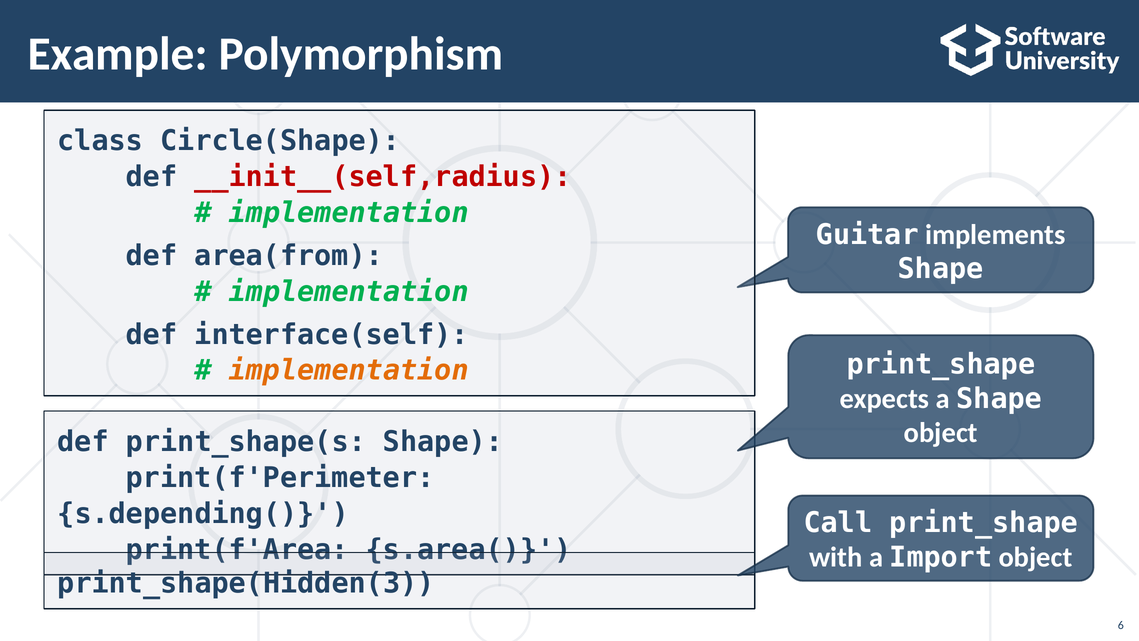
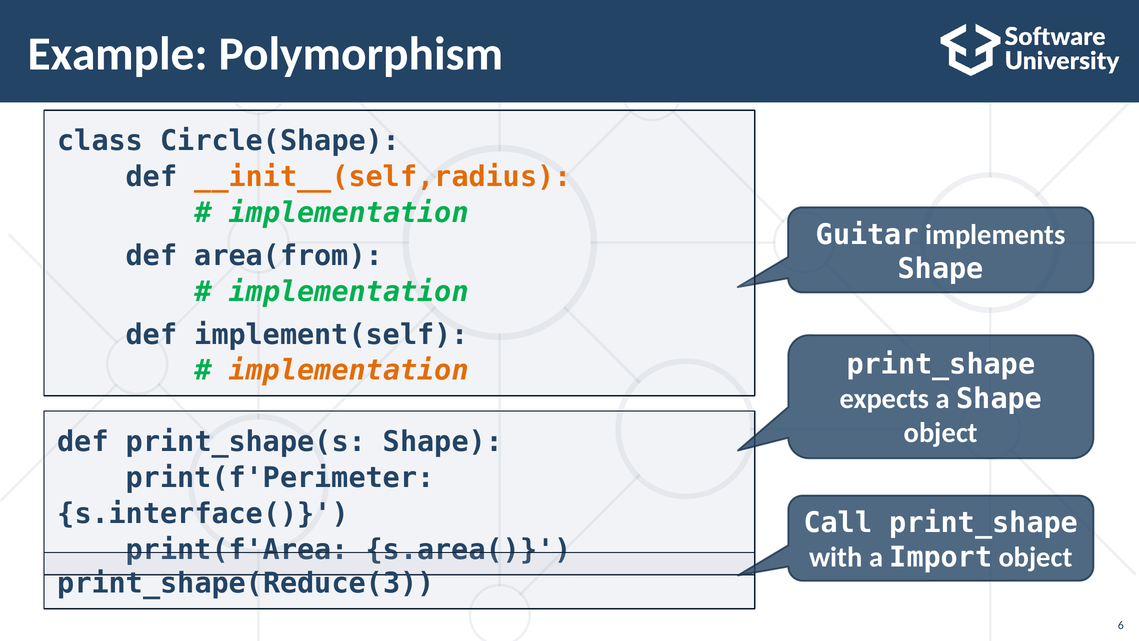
__init__(self,radius colour: red -> orange (383, 177)
interface(self: interface(self -> implement(self (331, 334)
s.depending(: s.depending( -> s.interface( (203, 514)
print_shape(Hidden(3: print_shape(Hidden(3 -> print_shape(Reduce(3 (246, 583)
